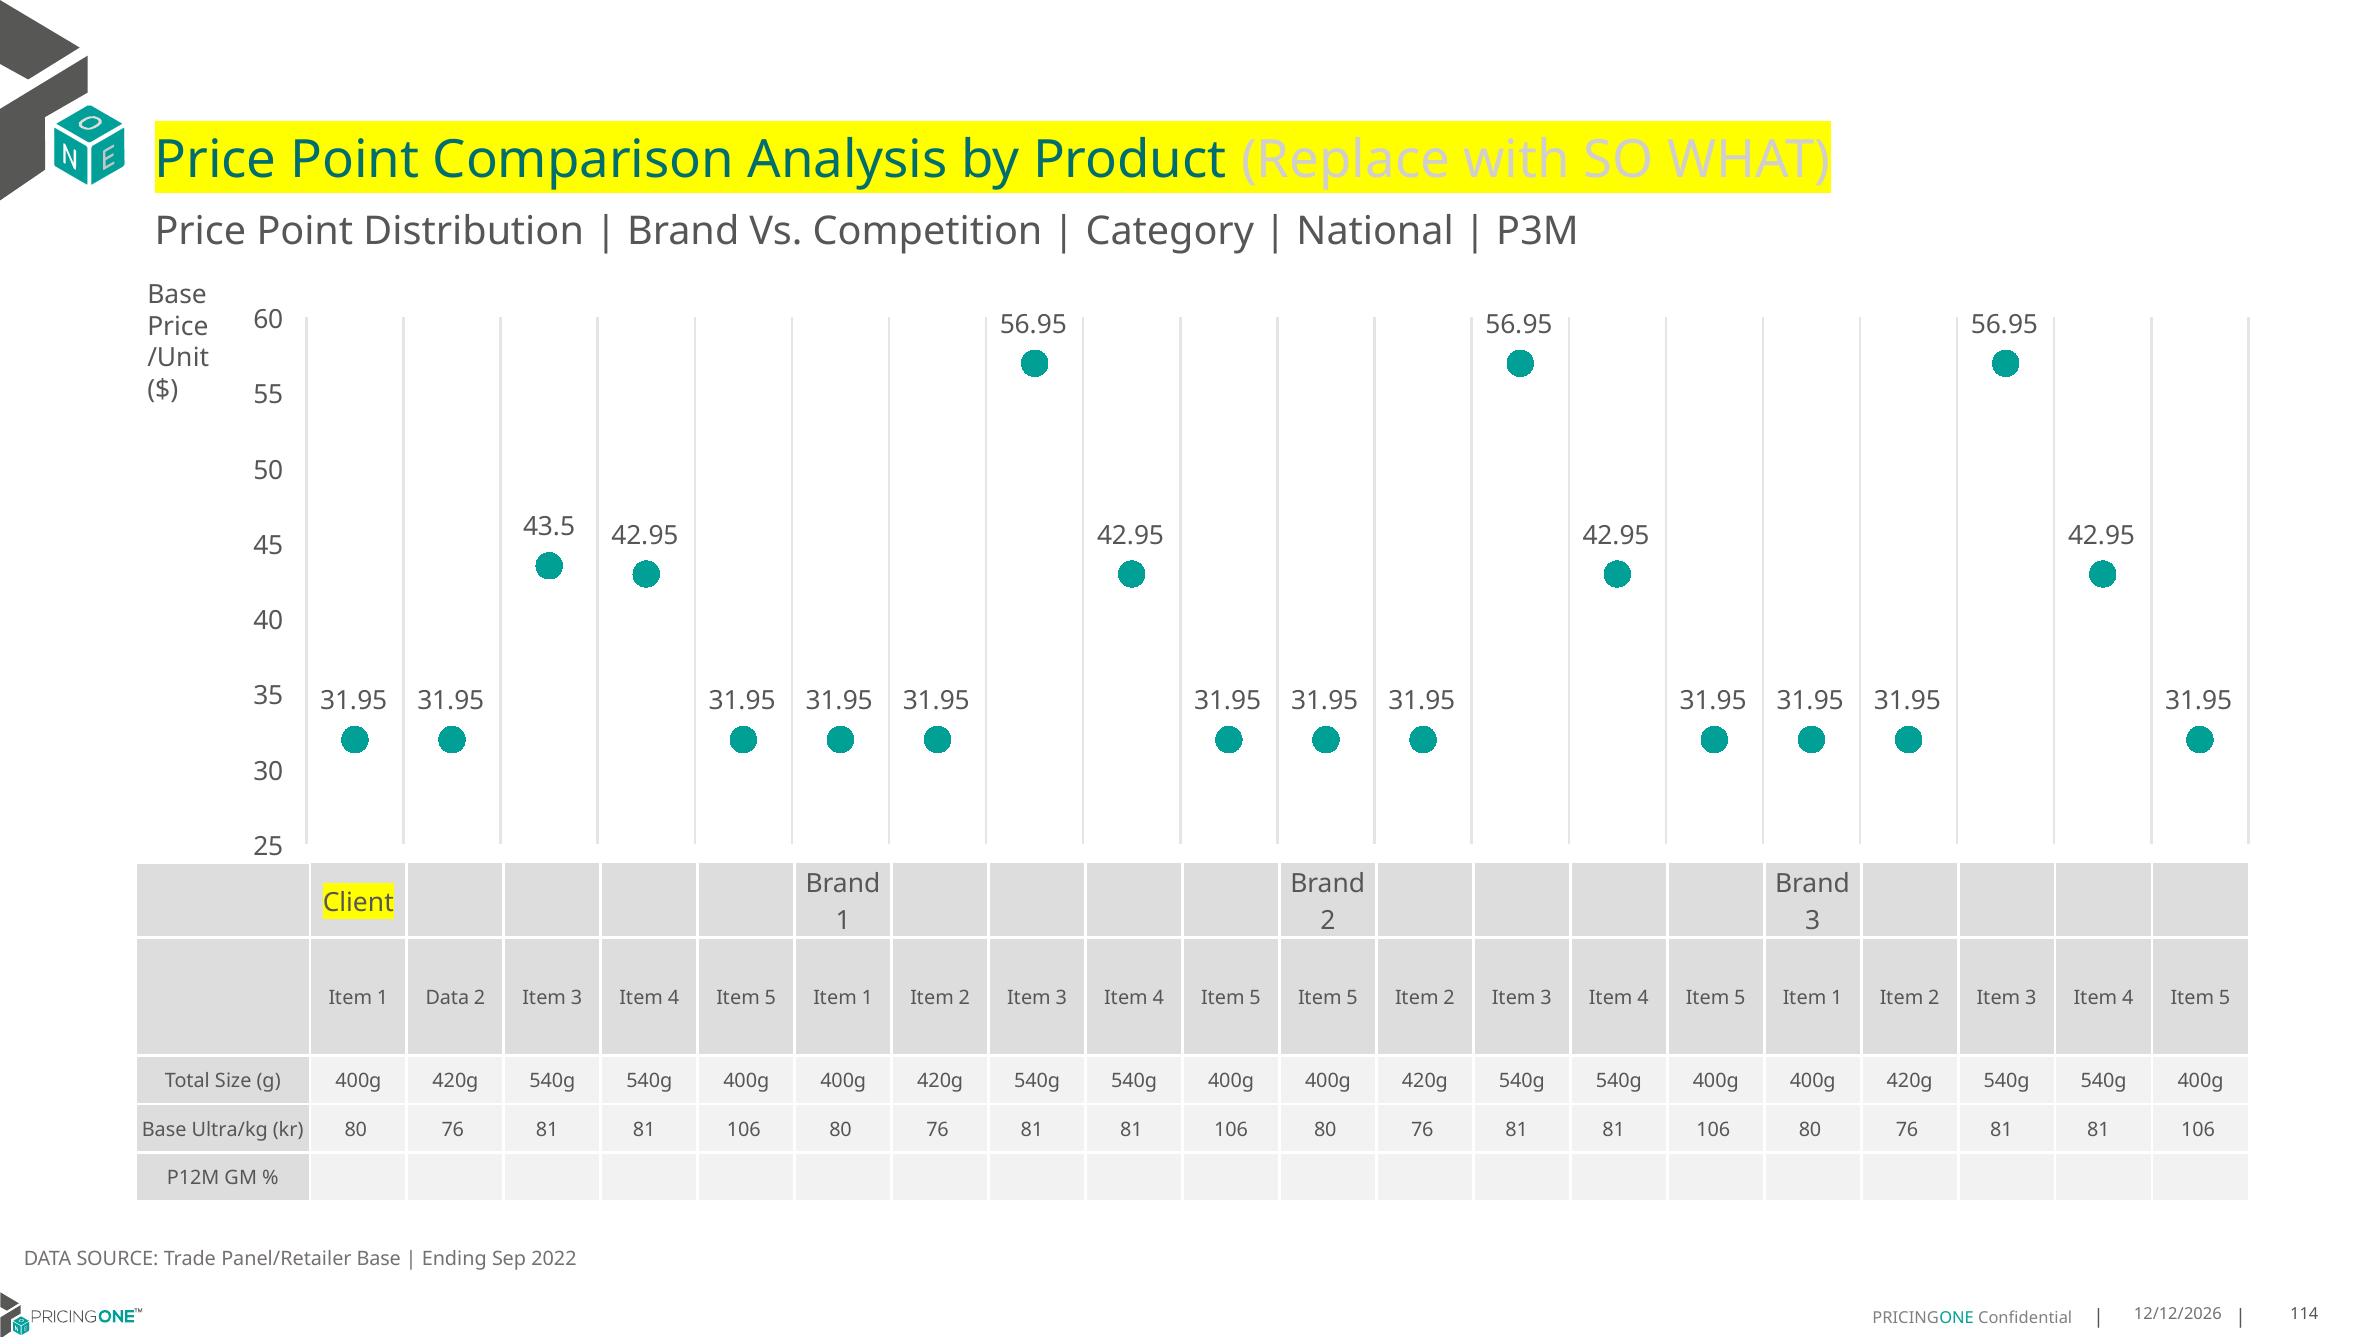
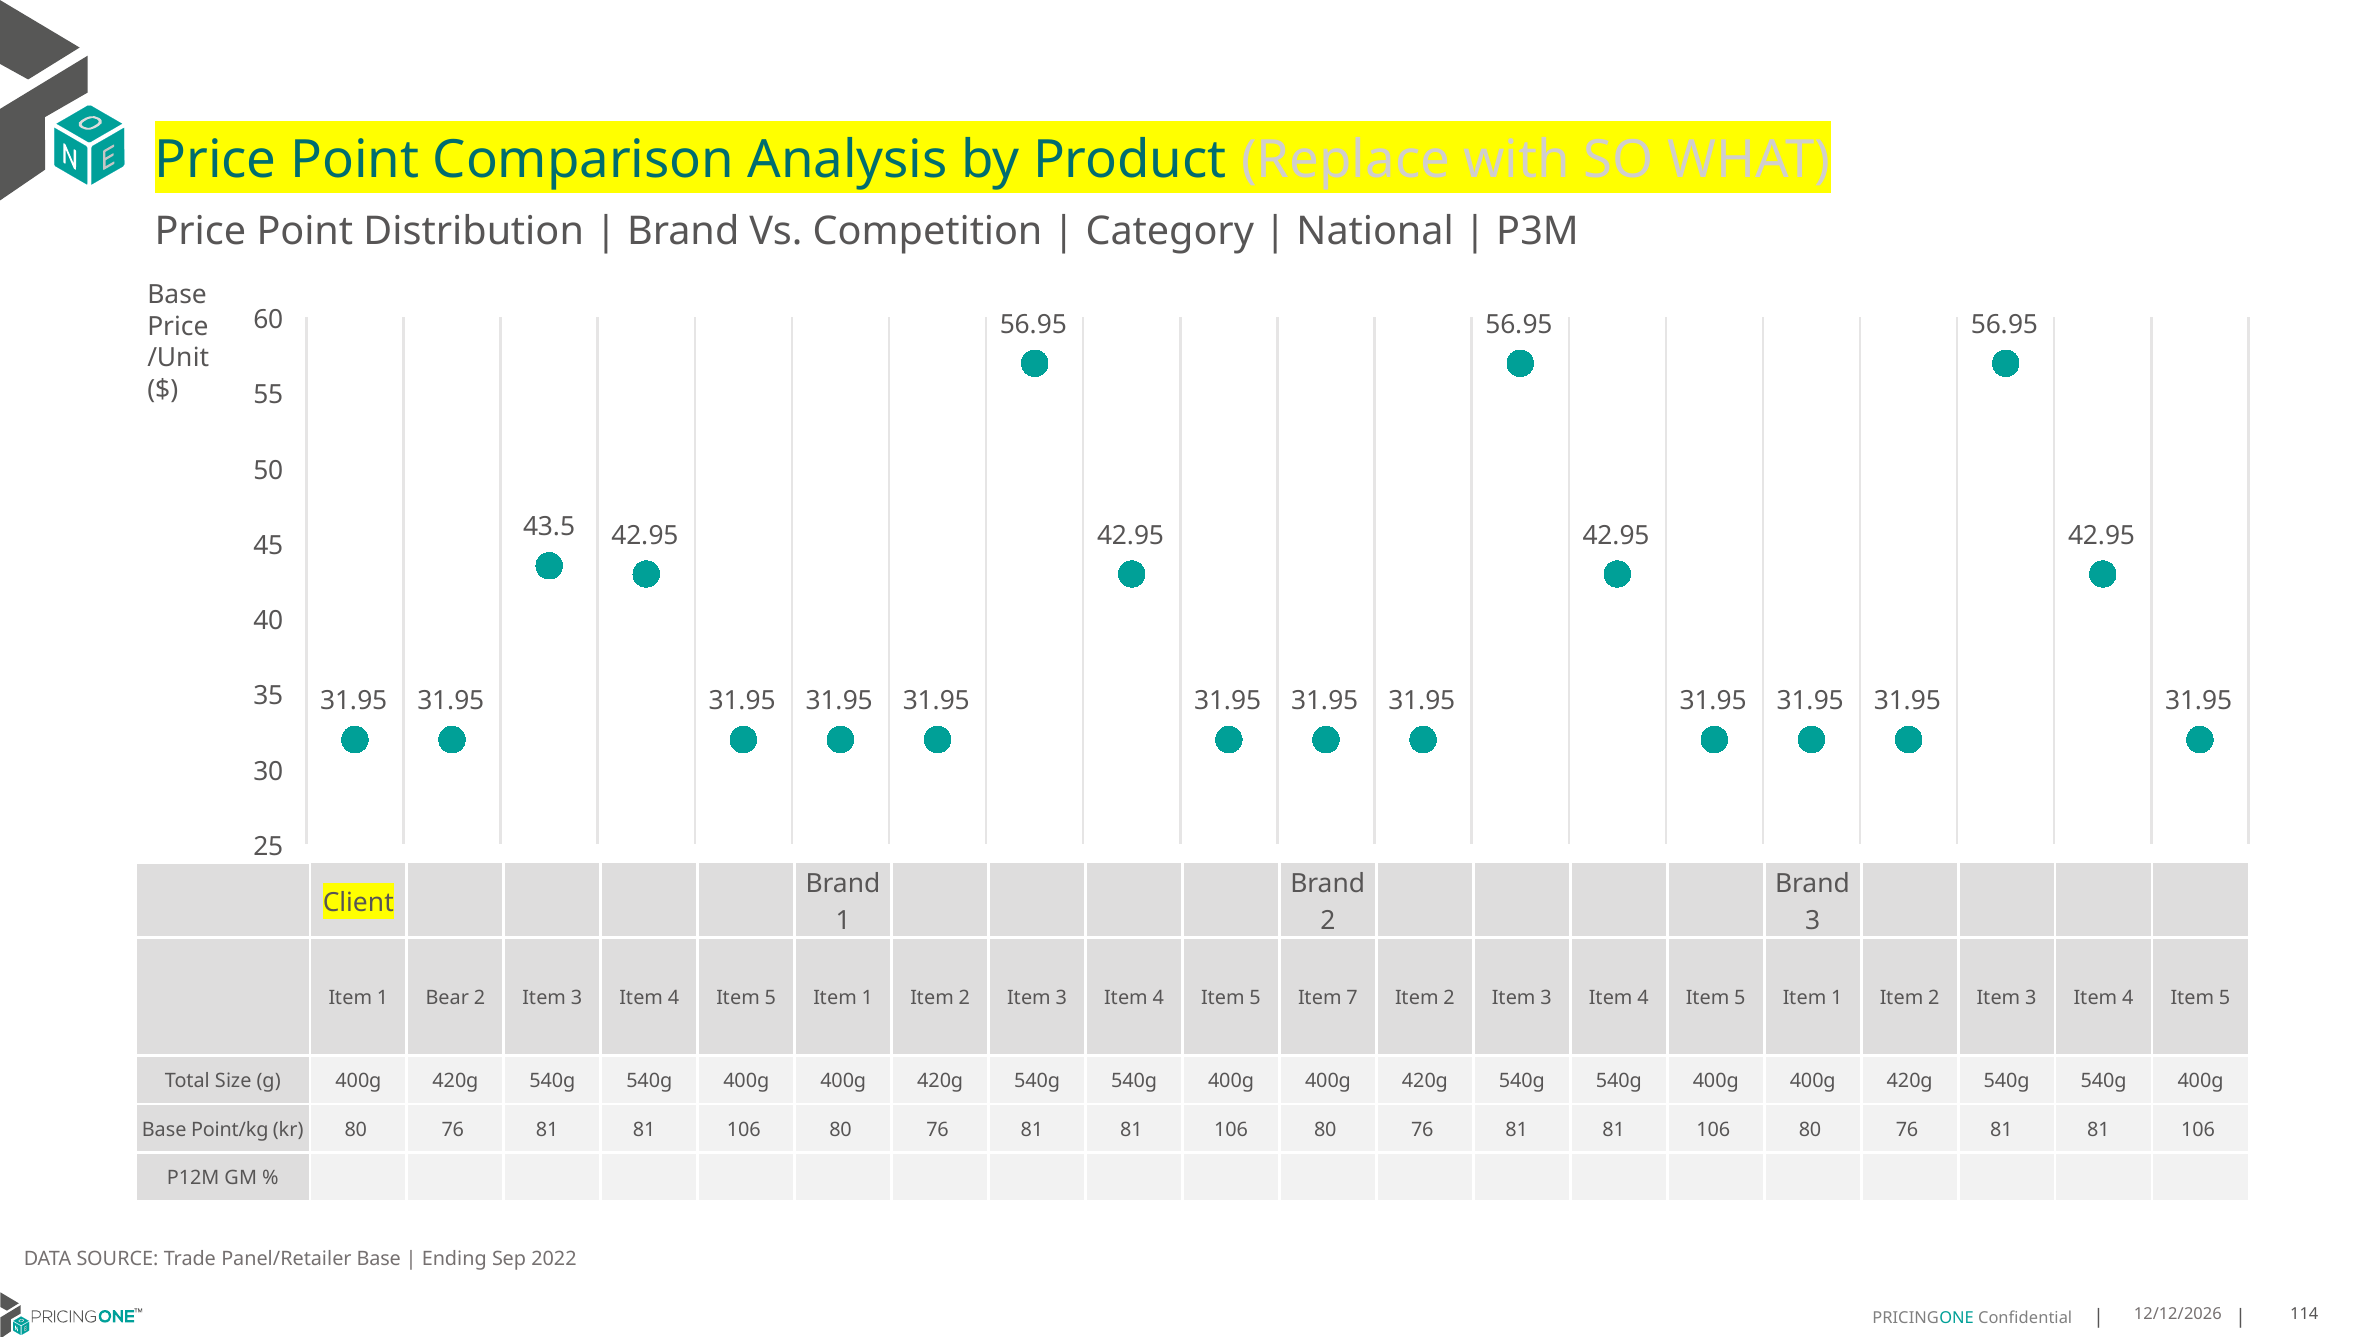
1 Data: Data -> Bear (447, 998)
5 Item 5: 5 -> 7 (1352, 998)
Ultra/kg: Ultra/kg -> Point/kg (230, 1130)
